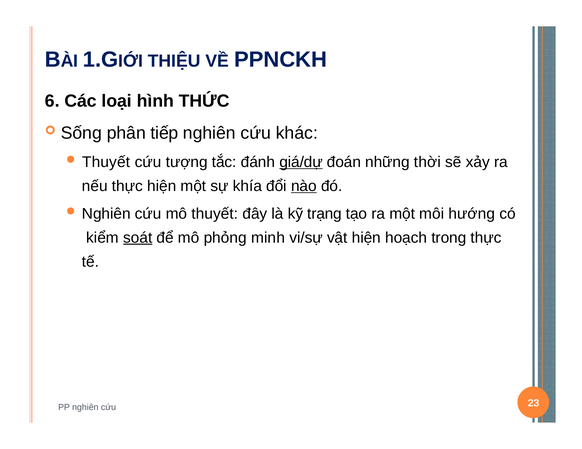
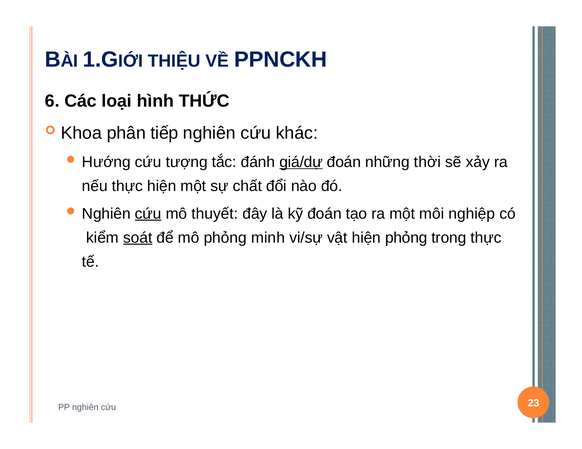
Sống: Sống -> Khoa (81, 133)
Thuyết: Thuyết -> Hướng (106, 162)
khía: khía -> chất (247, 186)
nào underline: present -> none (304, 186)
cứu underline: none -> present (148, 214)
kỹ trạng: trạng -> đoán (325, 214)
hướng: hướng -> nghiệp (472, 214)
hiện hoạch: hoạch -> phỏng (406, 238)
